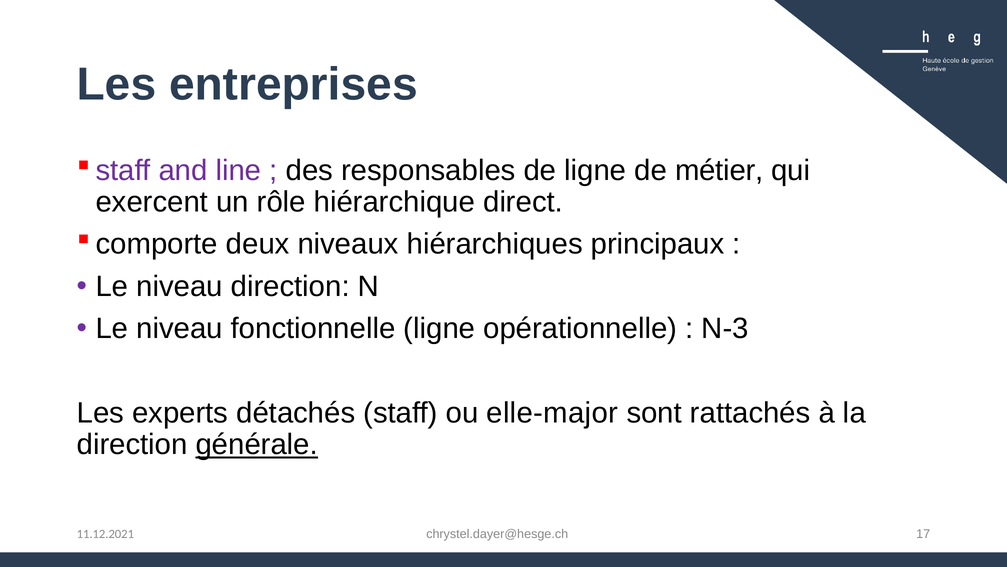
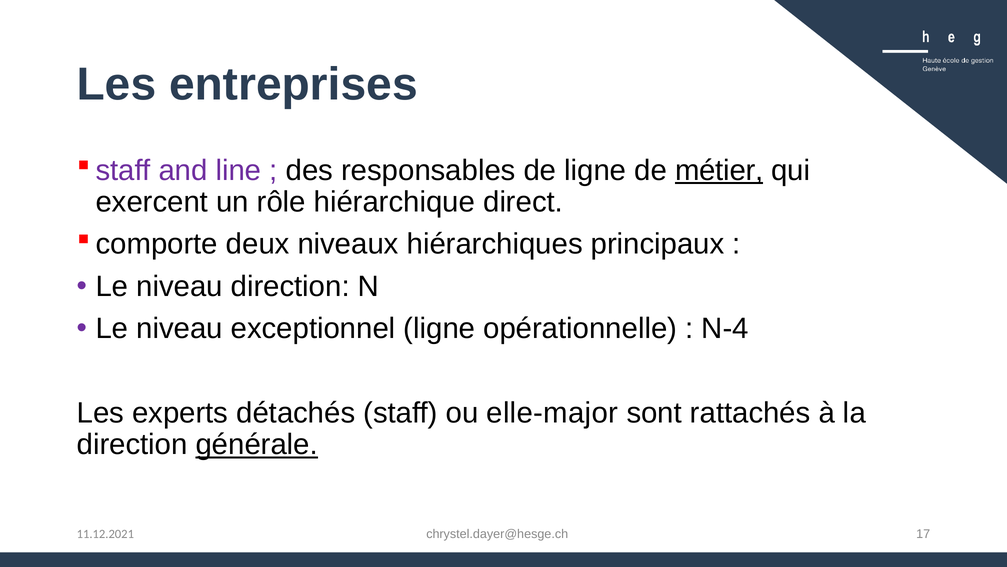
métier underline: none -> present (719, 170)
fonctionnelle: fonctionnelle -> exceptionnel (313, 328)
N-3: N-3 -> N-4 (725, 328)
